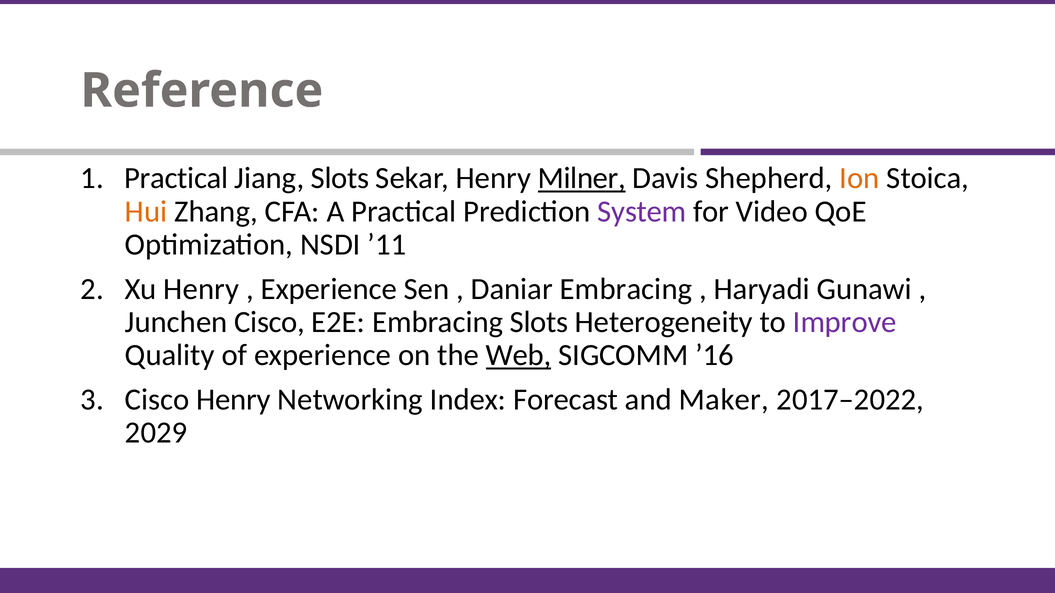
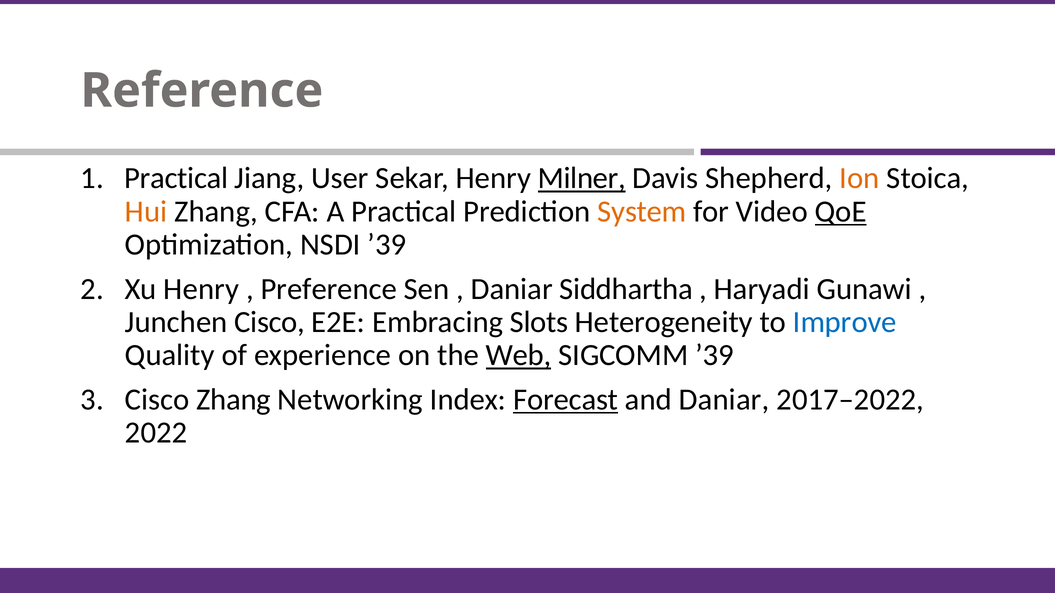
Jiang Slots: Slots -> User (340, 178)
System colour: purple -> orange (642, 212)
QoE underline: none -> present (841, 212)
NSDI ’11: ’11 -> ’39 (387, 245)
Experience: Experience -> Preference (329, 289)
Daniar Embracing: Embracing -> Siddhartha (626, 289)
Improve colour: purple -> blue (845, 322)
SIGCOMM ’16: ’16 -> ’39 (715, 356)
Cisco Henry: Henry -> Zhang (234, 400)
Forecast underline: none -> present (566, 400)
and Maker: Maker -> Daniar (724, 400)
2029: 2029 -> 2022 (156, 433)
